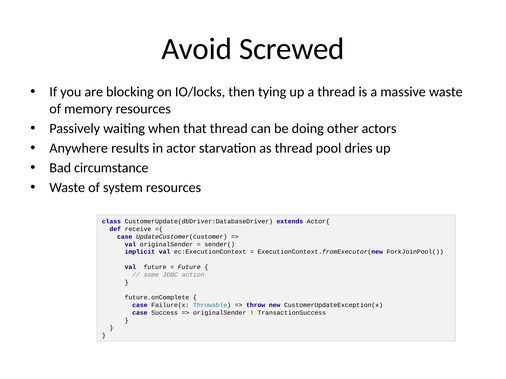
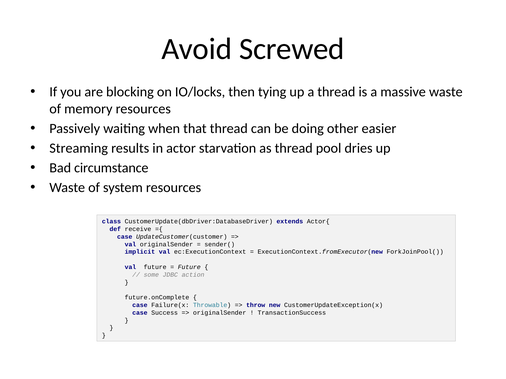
actors: actors -> easier (379, 129)
Anywhere: Anywhere -> Streaming (79, 148)
